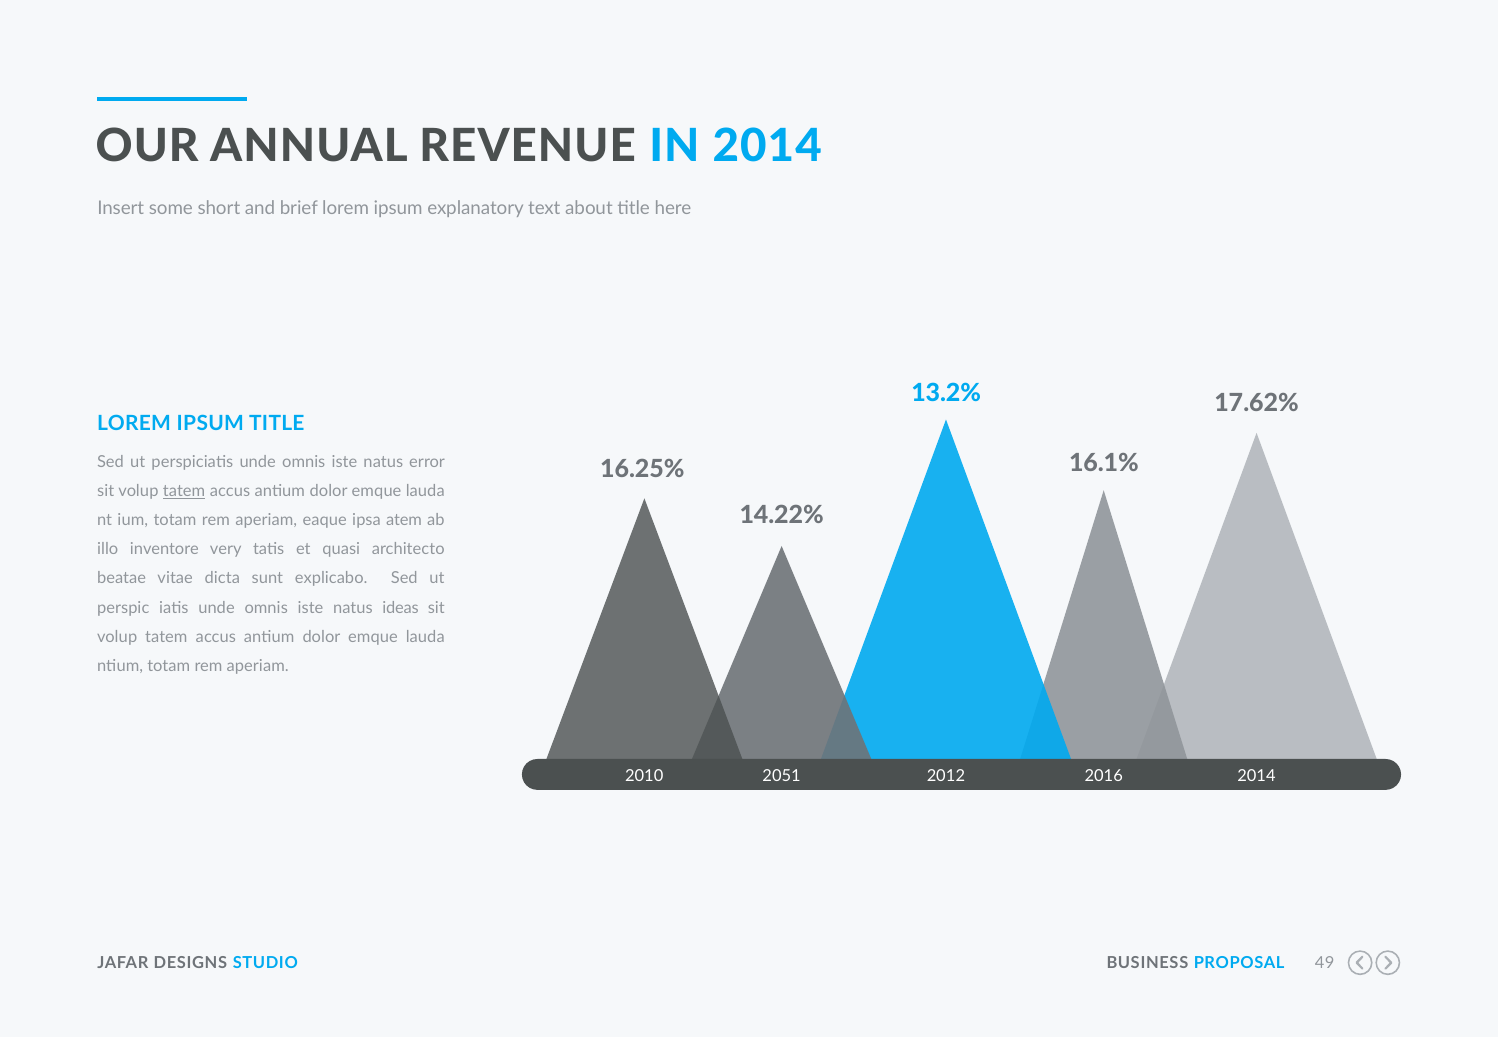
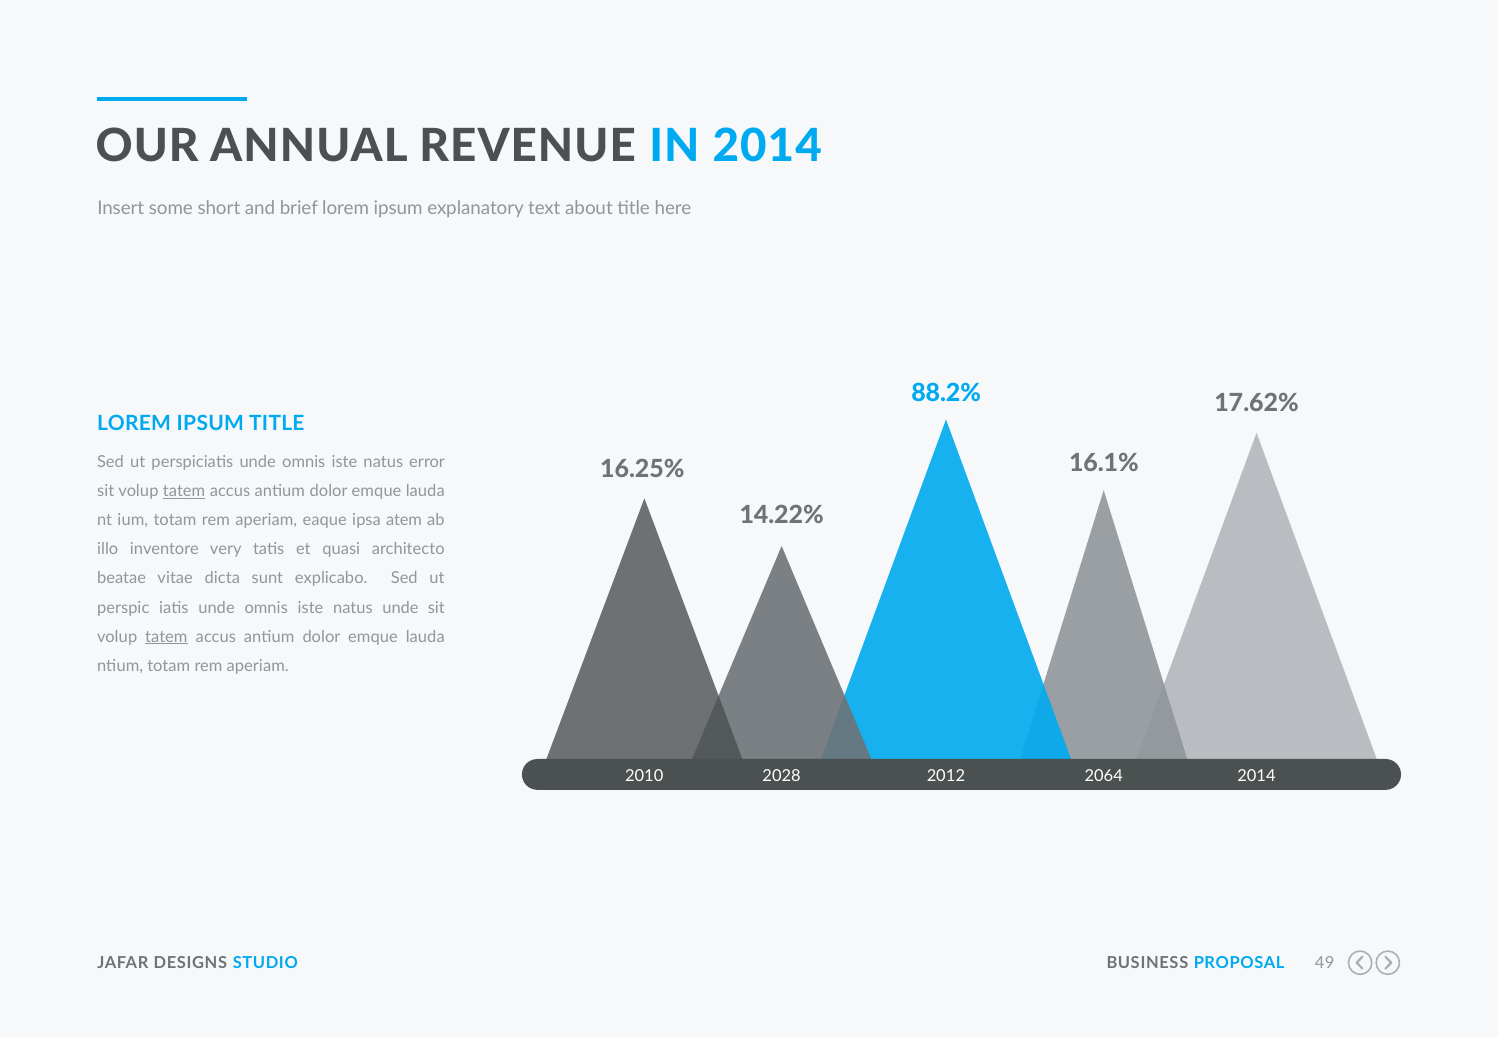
13.2%: 13.2% -> 88.2% (946, 393)
natus ideas: ideas -> unde (401, 608)
tatem underline: none -> present (166, 637)
2051: 2051 -> 2028 (782, 777)
2016: 2016 -> 2064 (1104, 777)
